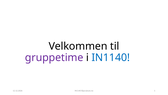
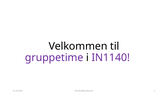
IN1140 colour: blue -> purple (111, 57)
